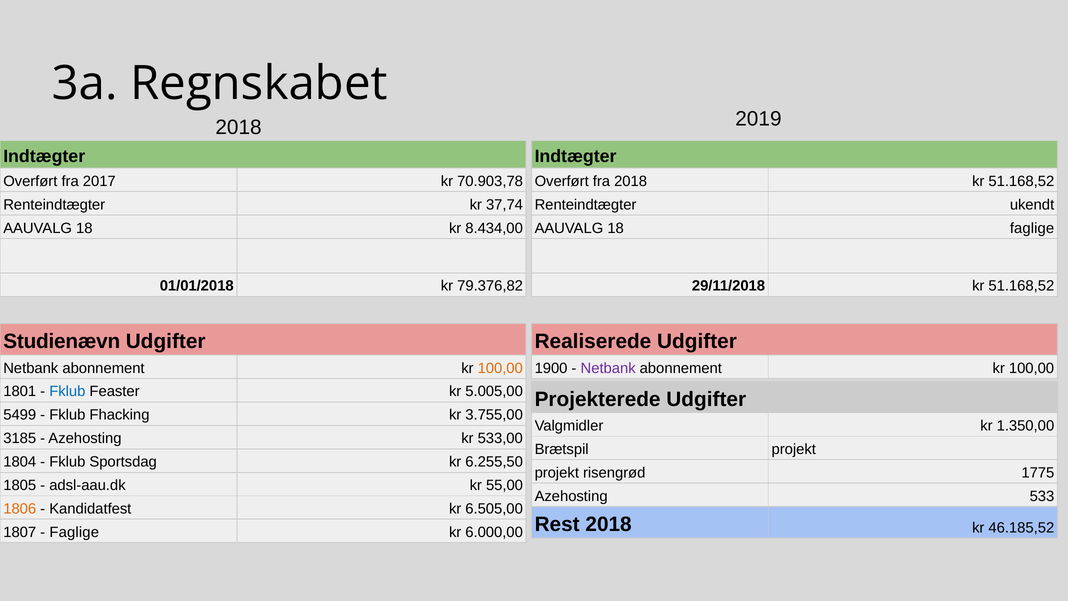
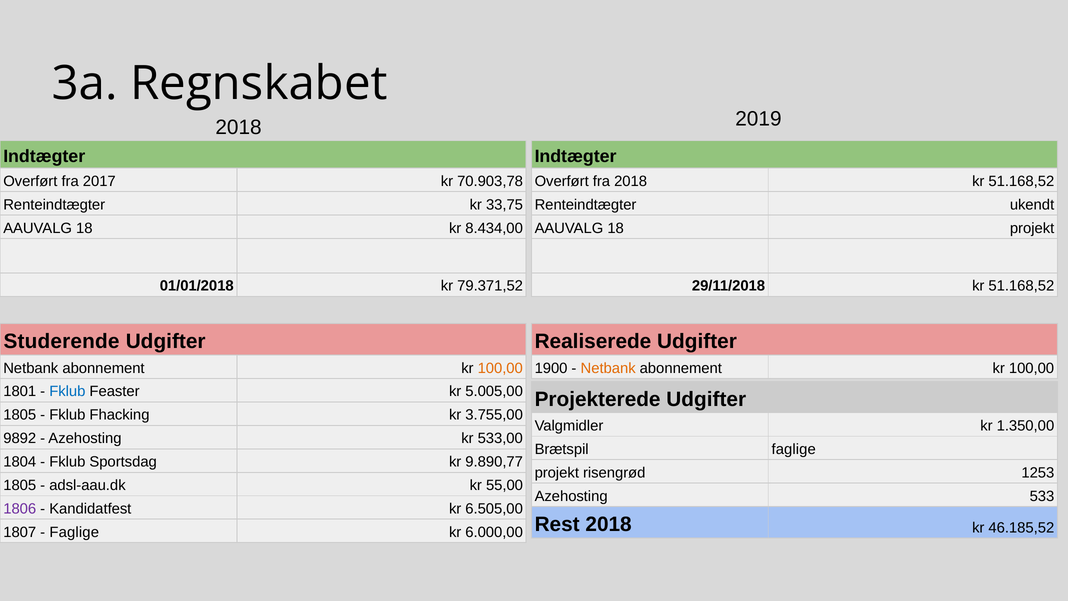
37,74: 37,74 -> 33,75 (505, 205)
18 faglige: faglige -> projekt (1032, 228)
79.376,82: 79.376,82 -> 79.371,52 (490, 286)
Studienævn: Studienævn -> Studerende (62, 341)
Netbank colour: purple -> orange (608, 368)
5499: 5499 -> 1805 (20, 415)
3185: 3185 -> 9892 (20, 438)
Brætspil projekt: projekt -> faglige (794, 449)
6.255,50: 6.255,50 -> 9.890,77 (494, 462)
1775: 1775 -> 1253 (1038, 473)
1806 colour: orange -> purple (20, 509)
